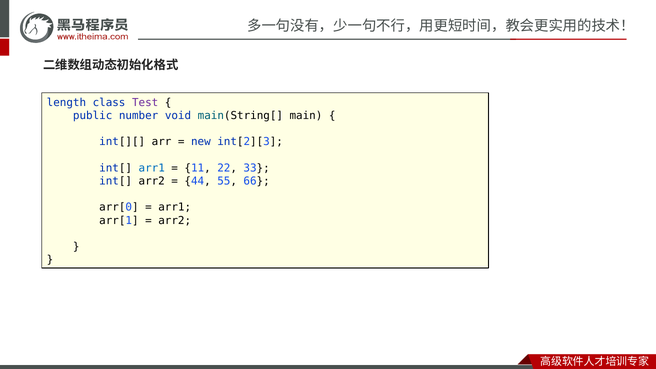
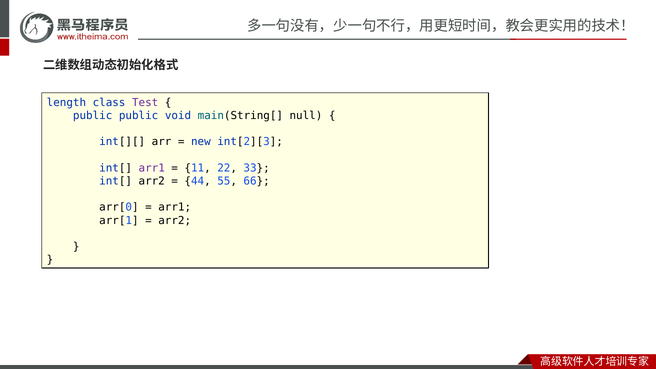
public number: number -> public (139, 116)
main: main -> null (306, 116)
arr1 colour: blue -> purple (152, 168)
